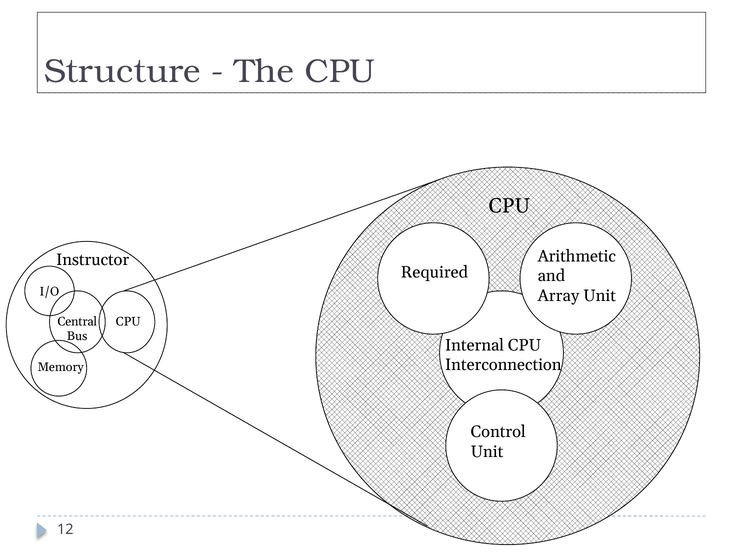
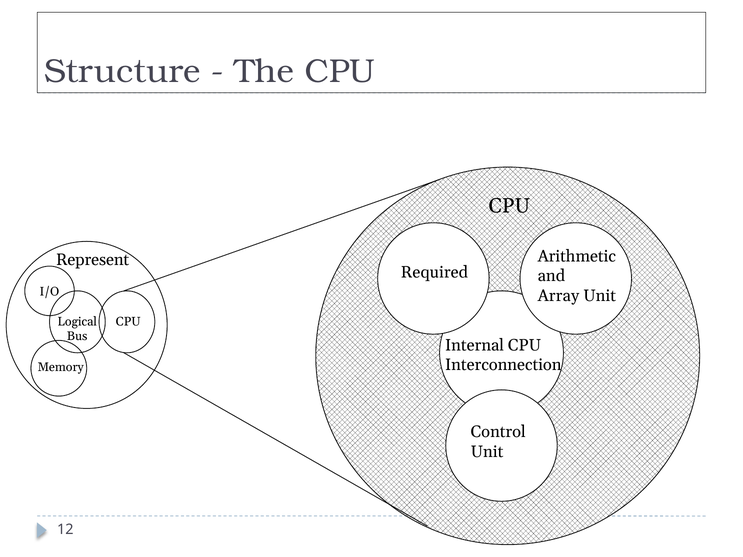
Instructor: Instructor -> Represent (93, 260)
Central: Central -> Logical (77, 322)
